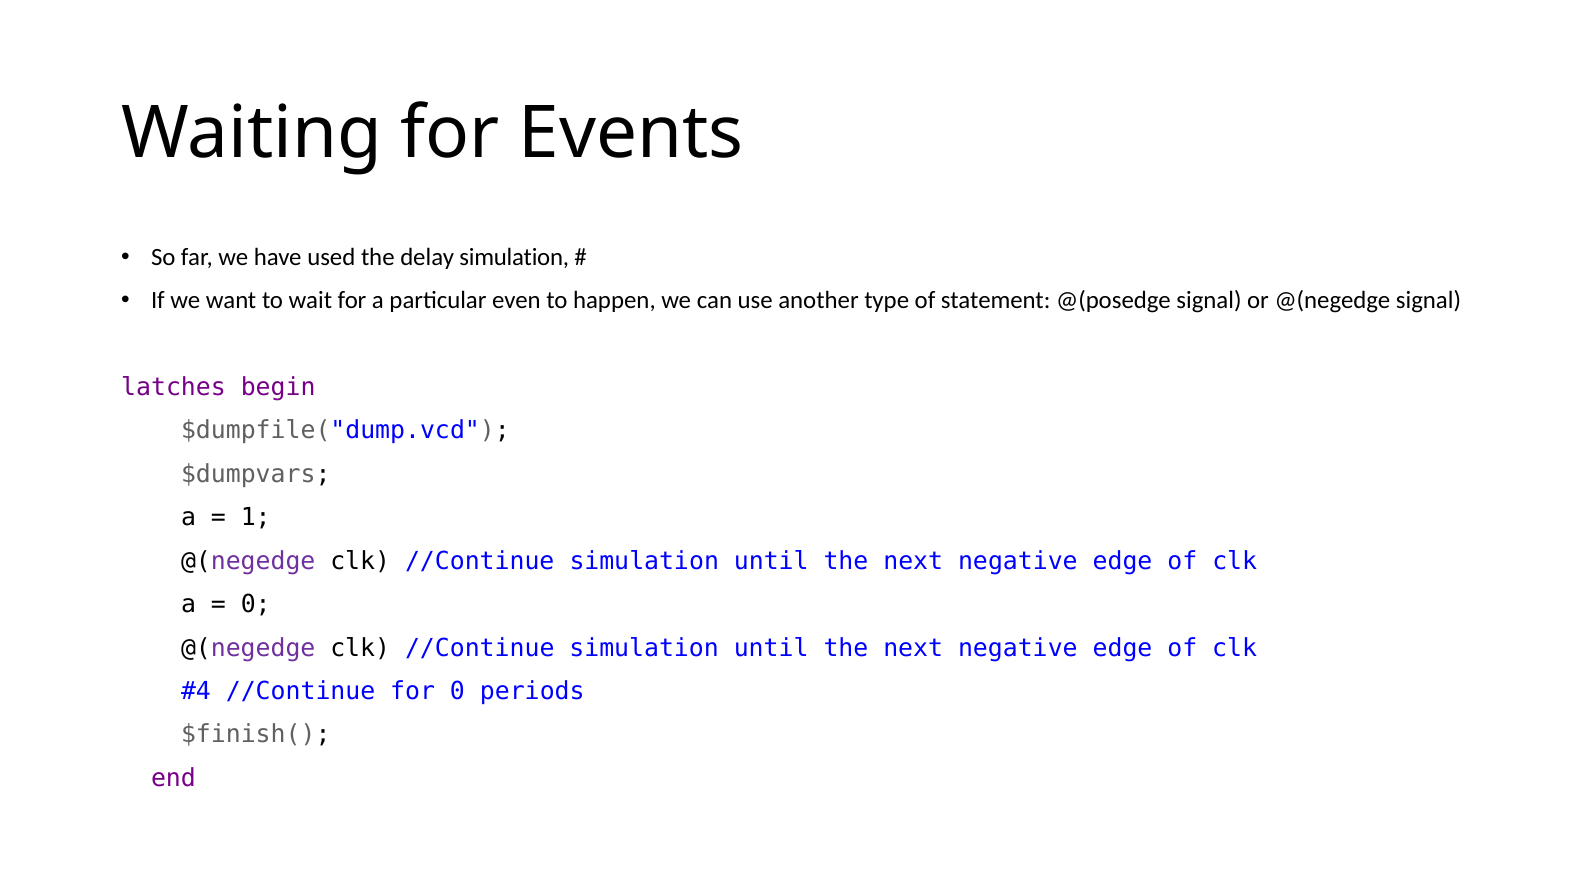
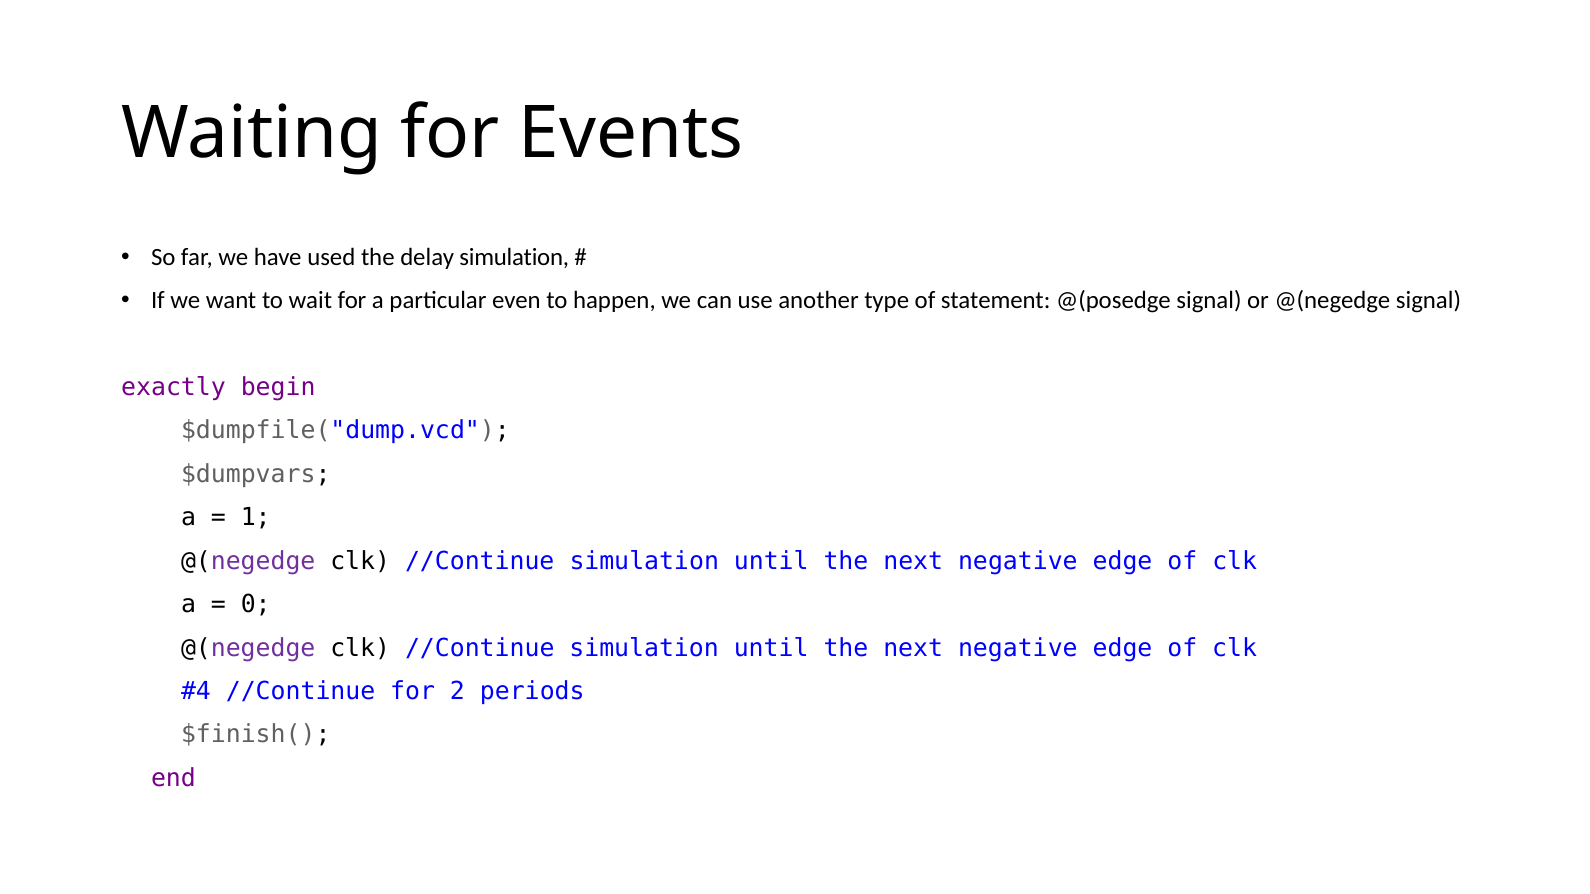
latches: latches -> exactly (173, 388)
for 0: 0 -> 2 (457, 692)
